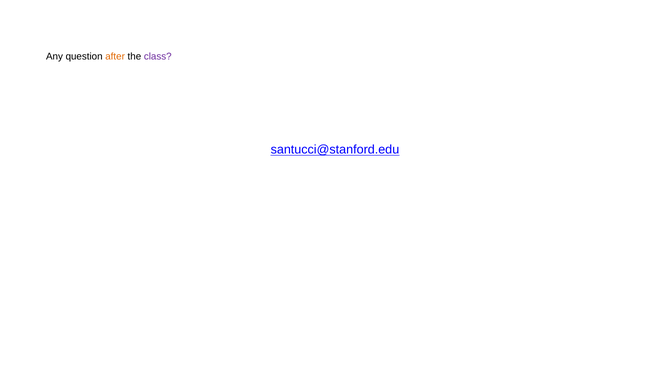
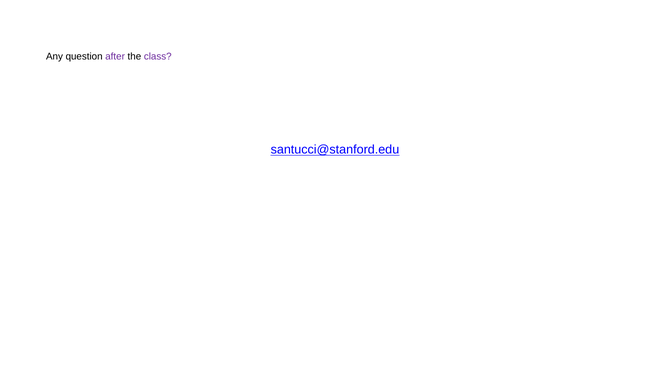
after colour: orange -> purple (115, 56)
